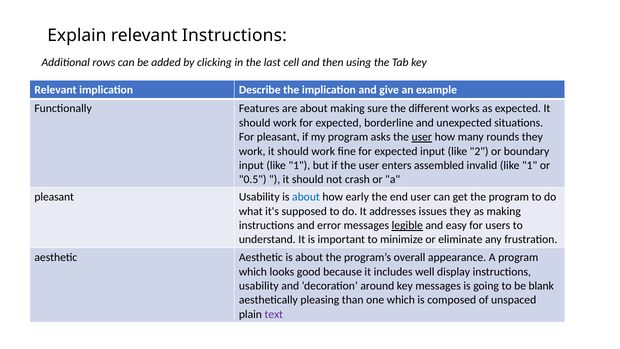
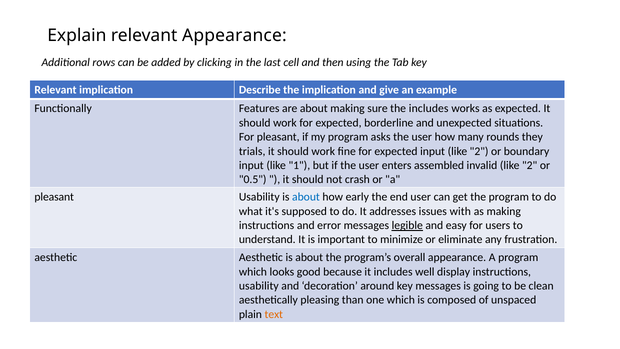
relevant Instructions: Instructions -> Appearance (234, 36)
the different: different -> includes (429, 108)
user underline: present -> none (422, 137)
work: work -> trials (252, 151)
invalid like 1: 1 -> 2 (530, 165)
issues they: they -> with (460, 211)
blank: blank -> clean (541, 286)
text colour: purple -> orange (274, 314)
